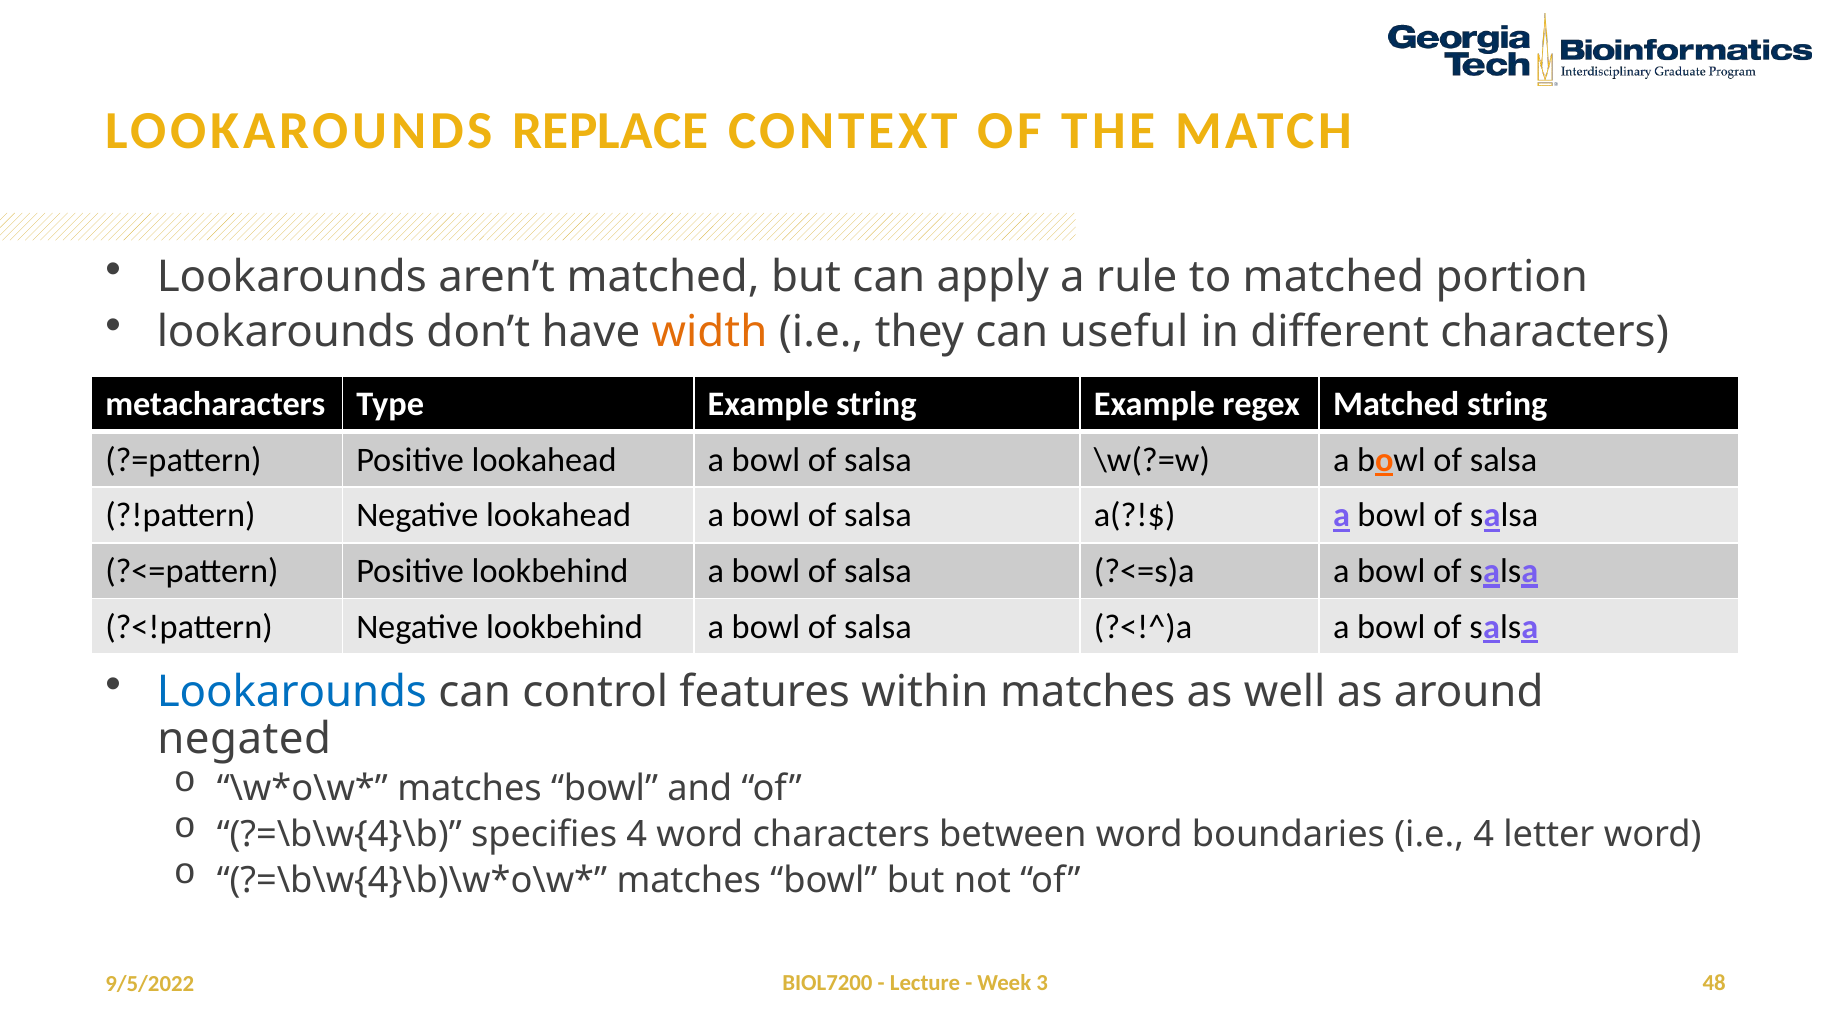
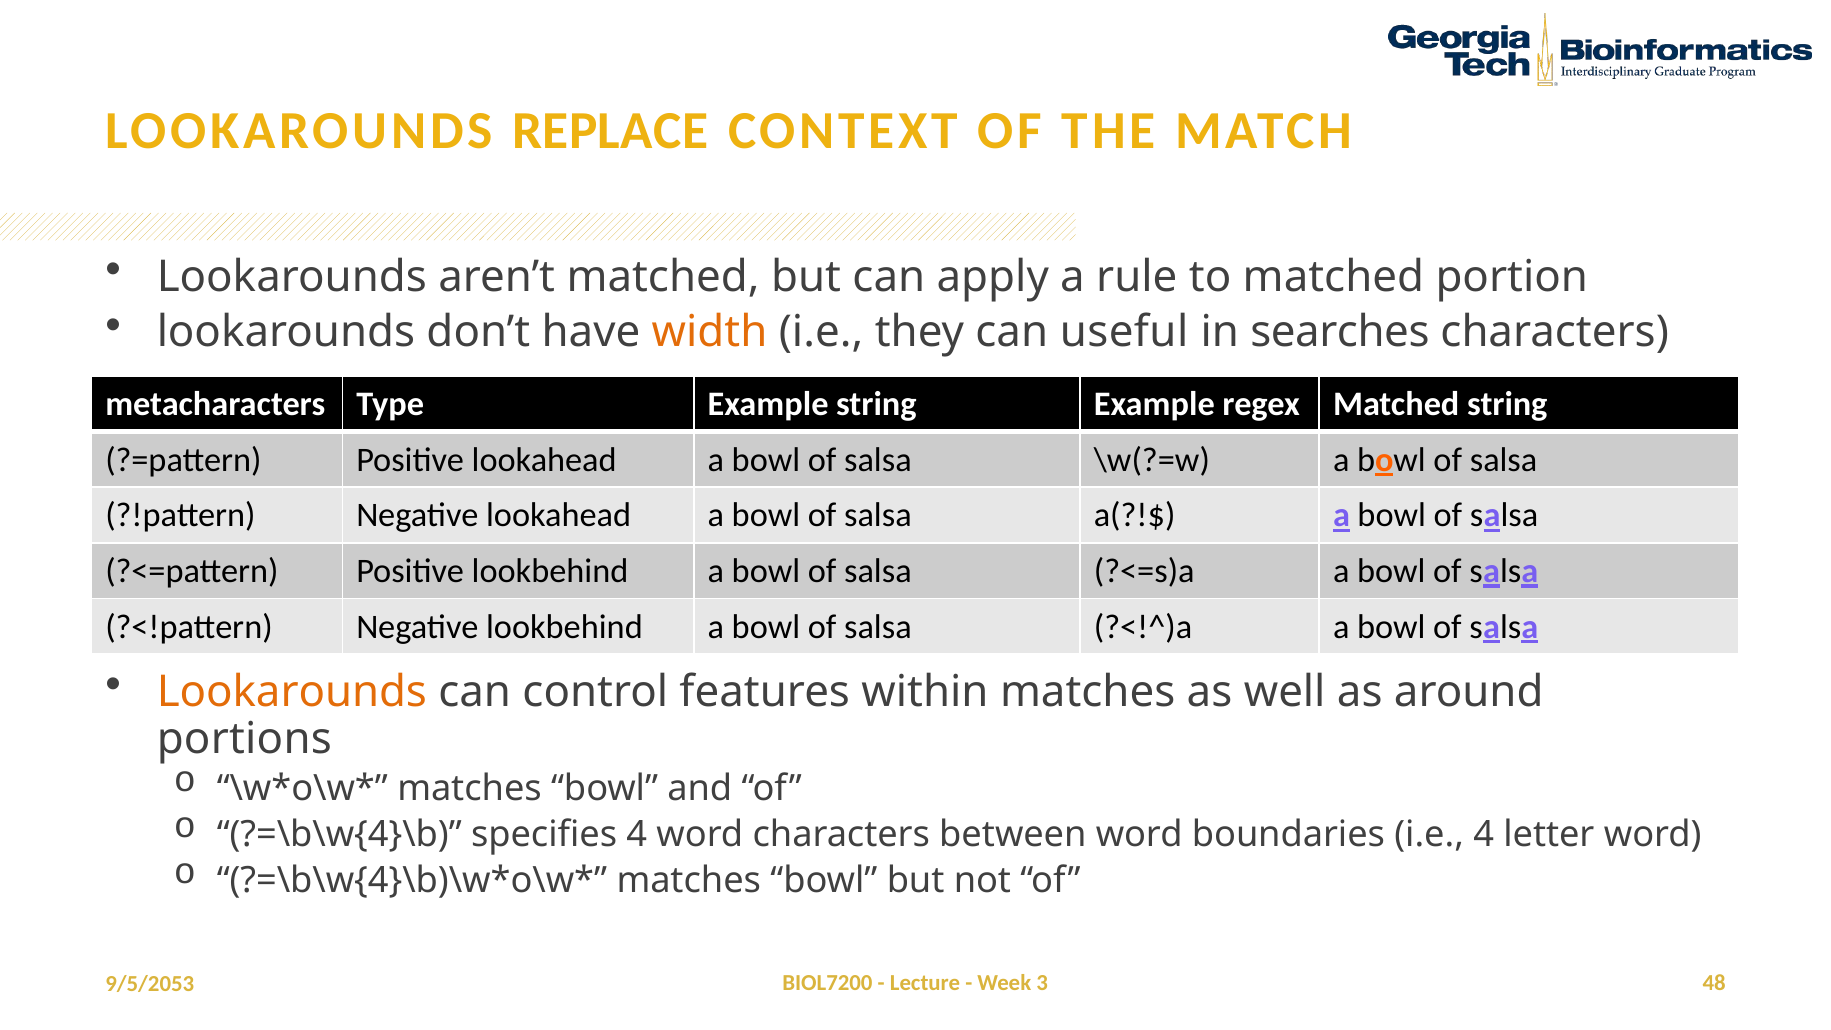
different: different -> searches (1340, 332)
Lookarounds colour: blue -> orange (292, 692)
negated: negated -> portions (244, 739)
9/5/2022: 9/5/2022 -> 9/5/2053 (150, 984)
